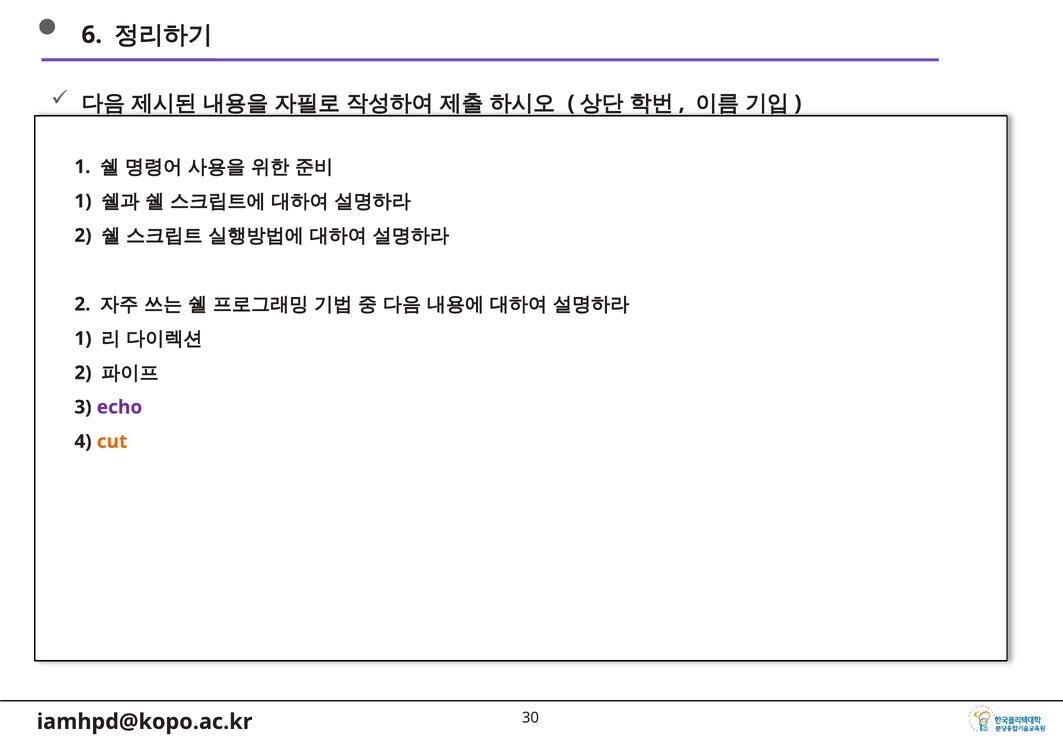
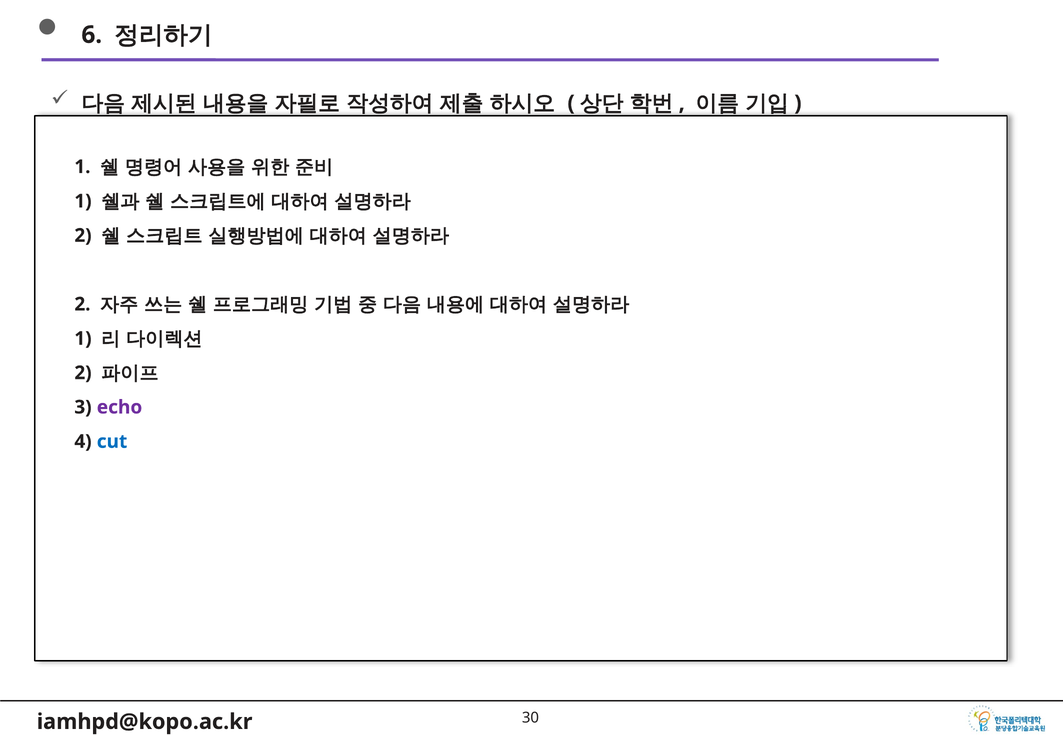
cut colour: orange -> blue (112, 442)
